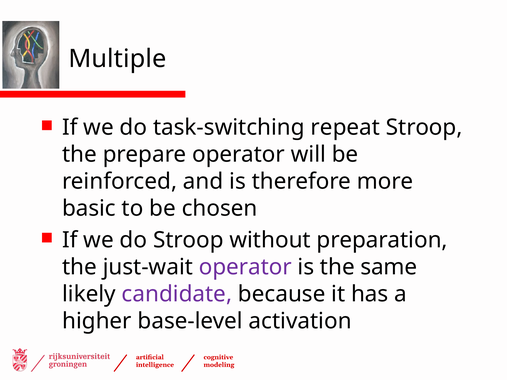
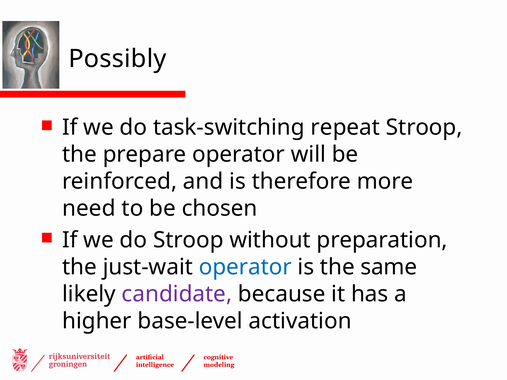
Multiple: Multiple -> Possibly (117, 59)
basic: basic -> need (89, 209)
operator colour: purple -> blue (245, 267)
